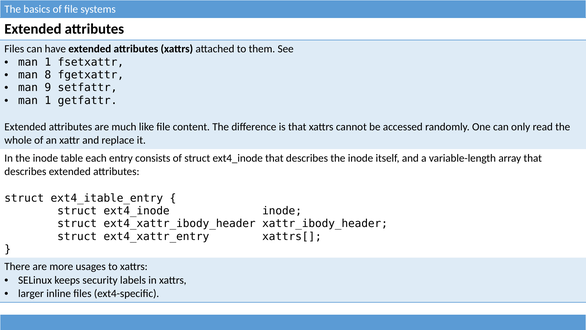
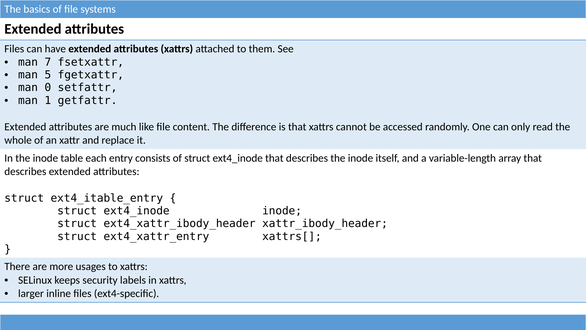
1: 1 -> 7 (48, 62)
8: 8 -> 5 (48, 75)
9: 9 -> 0 (48, 88)
